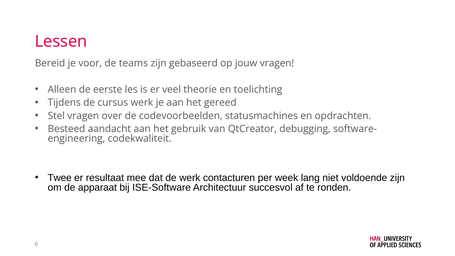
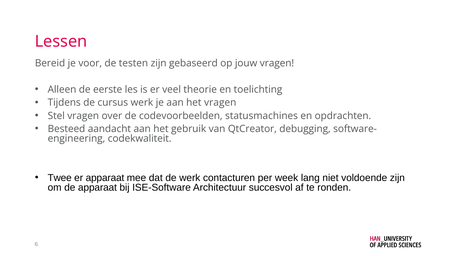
teams: teams -> testen (133, 63)
het gereed: gereed -> vragen (220, 103)
er resultaat: resultaat -> apparaat (105, 178)
